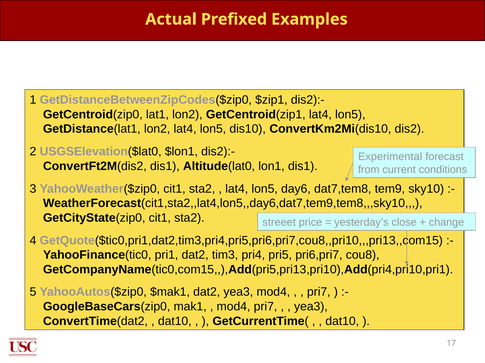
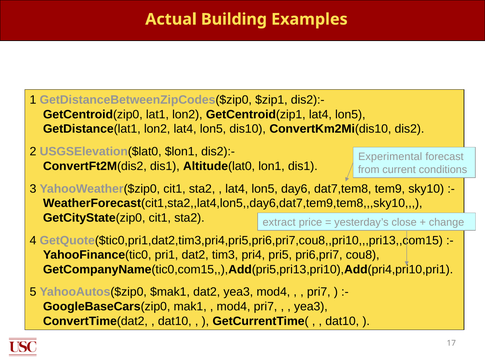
Prefixed: Prefixed -> Building (234, 19)
streeet: streeet -> extract (279, 223)
